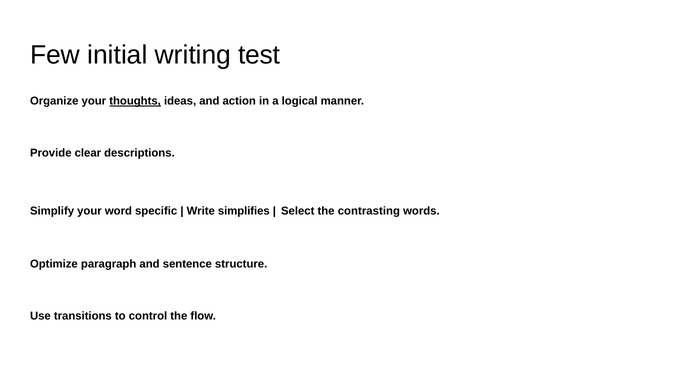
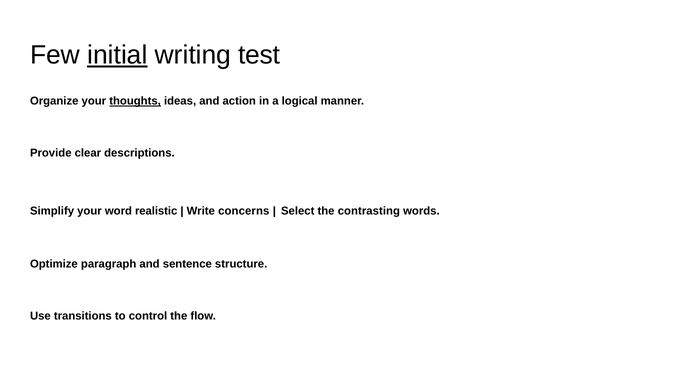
initial underline: none -> present (117, 55)
specific: specific -> realistic (156, 211)
simplifies: simplifies -> concerns (244, 211)
